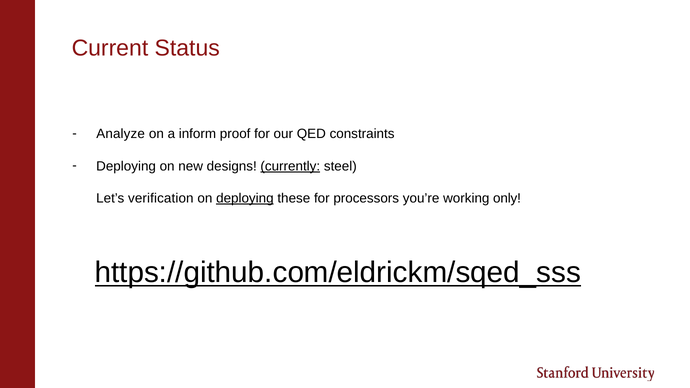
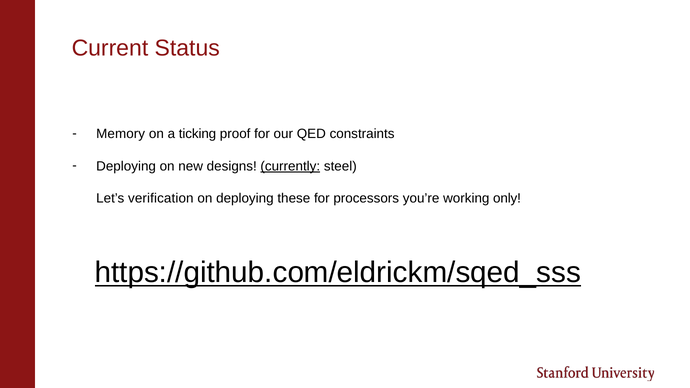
Analyze: Analyze -> Memory (121, 134)
inform: inform -> ticking (197, 134)
deploying underline: present -> none (245, 198)
